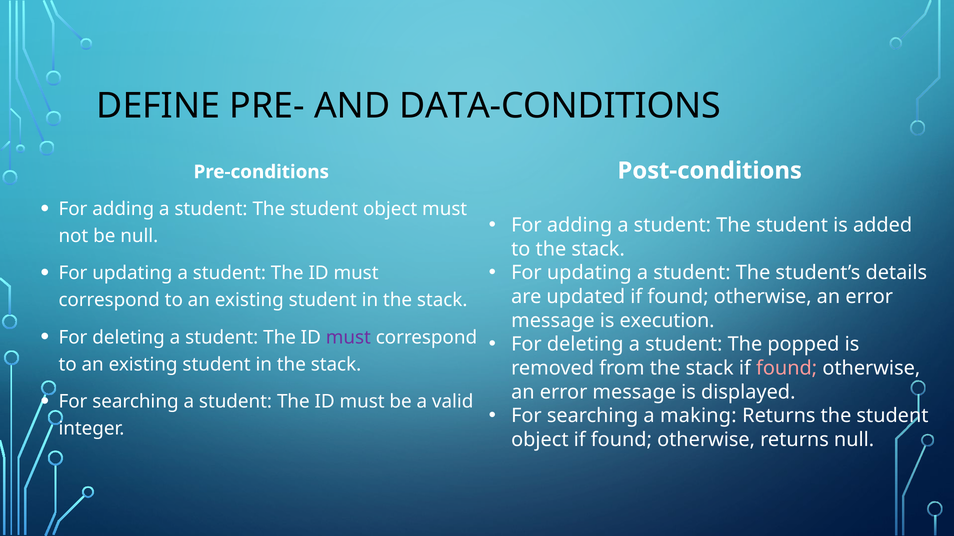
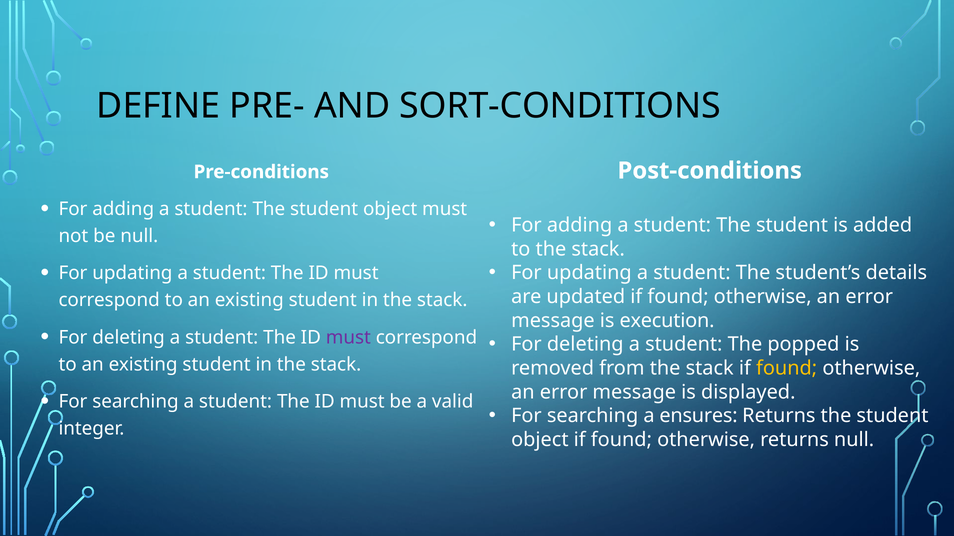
DATA-CONDITIONS: DATA-CONDITIONS -> SORT-CONDITIONS (560, 106)
found colour: pink -> yellow (787, 369)
making: making -> ensures (699, 416)
